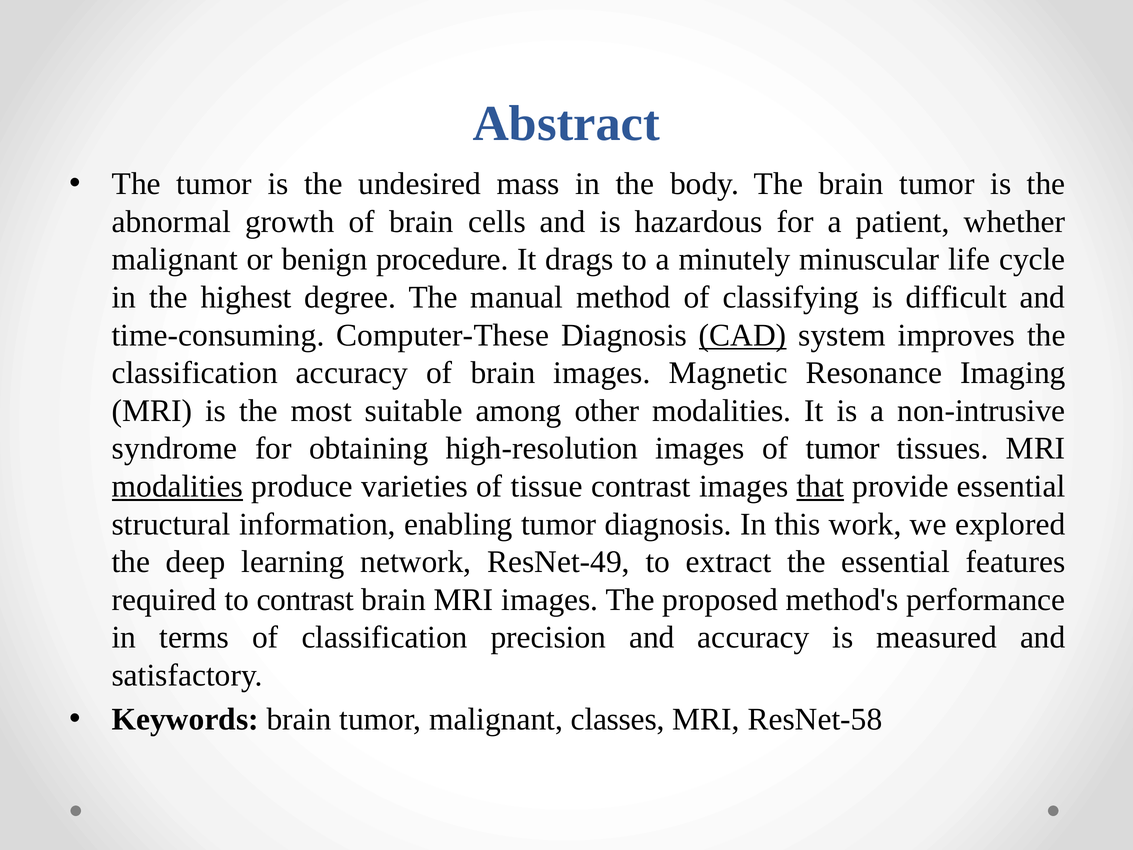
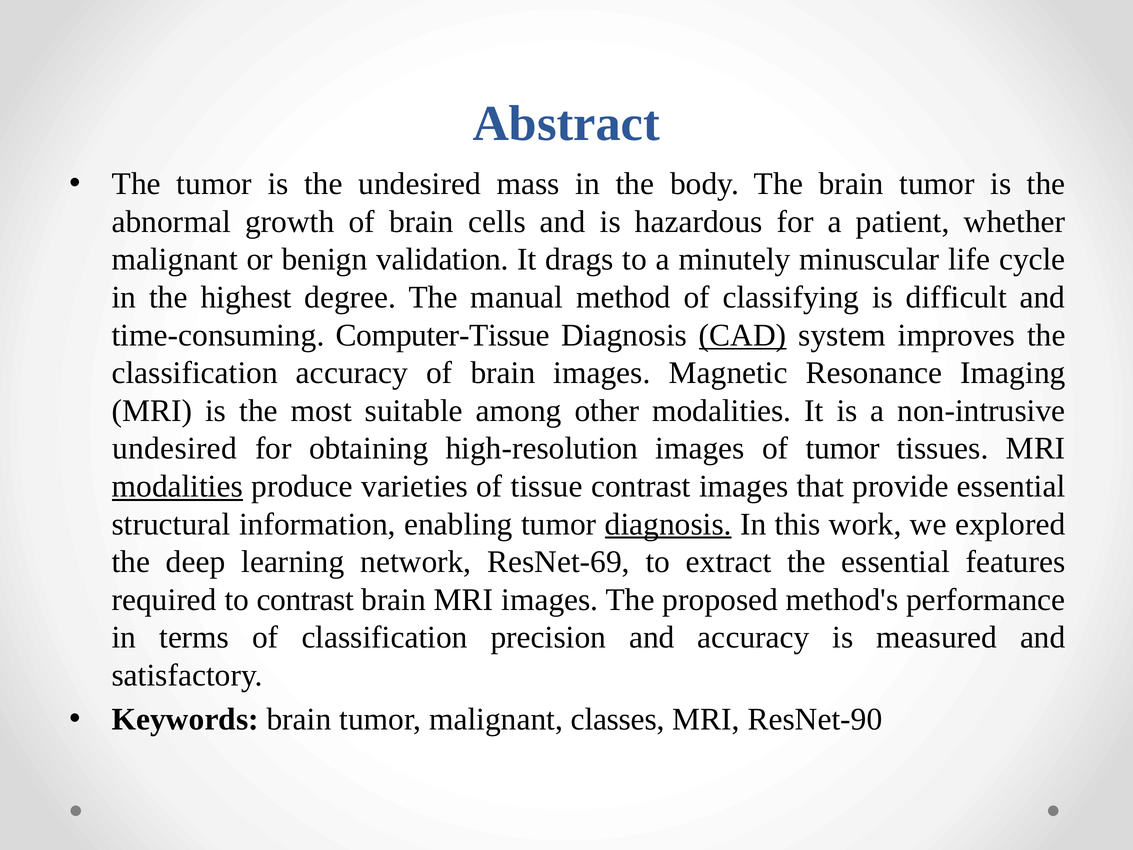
procedure: procedure -> validation (442, 260)
Computer-These: Computer-These -> Computer-Tissue (443, 335)
syndrome: syndrome -> undesired (175, 448)
that underline: present -> none (820, 486)
diagnosis underline: none -> present (668, 524)
ResNet-49: ResNet-49 -> ResNet-69 (558, 562)
ResNet-58: ResNet-58 -> ResNet-90 (815, 719)
